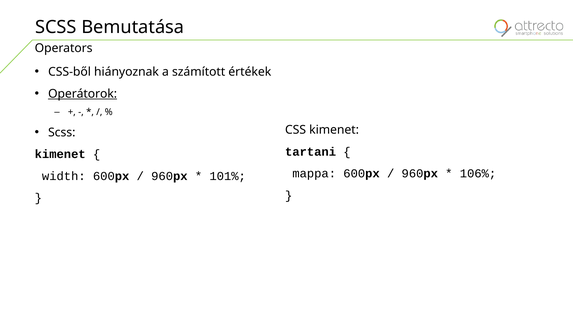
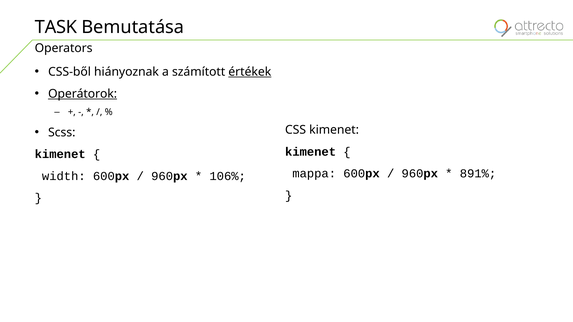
SCSS: SCSS -> TASK (56, 27)
értékek underline: none -> present (250, 72)
tartani: tartani -> kimenet (311, 152)
106%: 106% -> 891% (478, 174)
101%: 101% -> 106% (228, 176)
